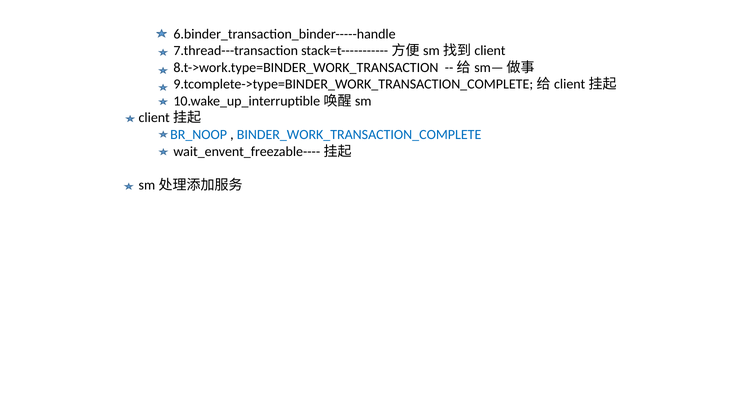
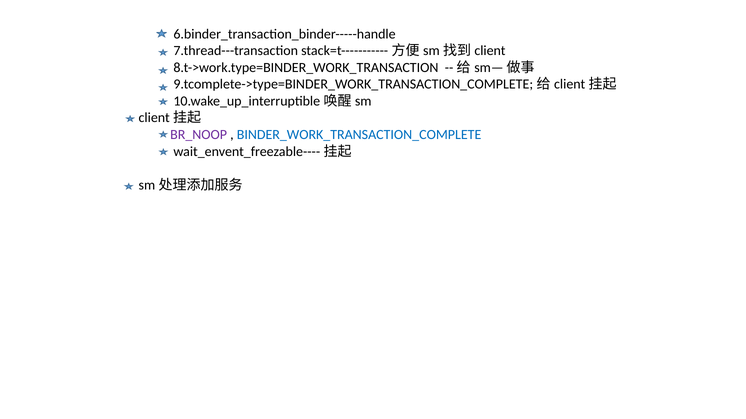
BR_NOOP colour: blue -> purple (199, 135)
